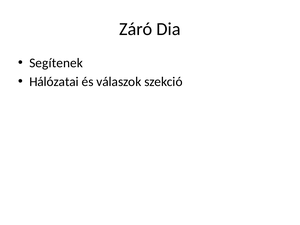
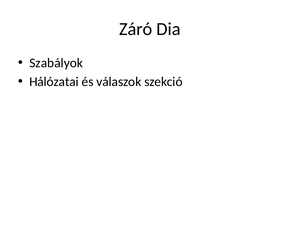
Segítenek: Segítenek -> Szabályok (56, 63)
